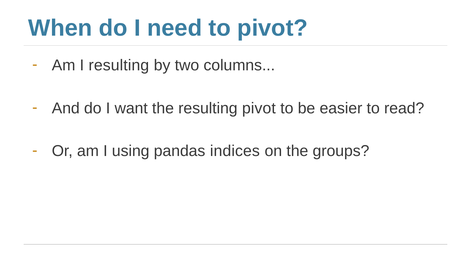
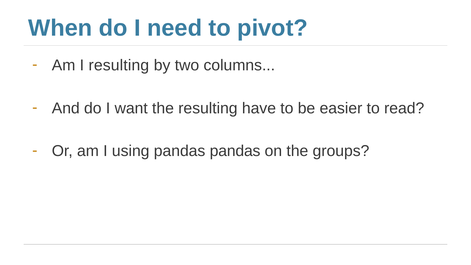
resulting pivot: pivot -> have (259, 108)
pandas indices: indices -> pandas (235, 151)
